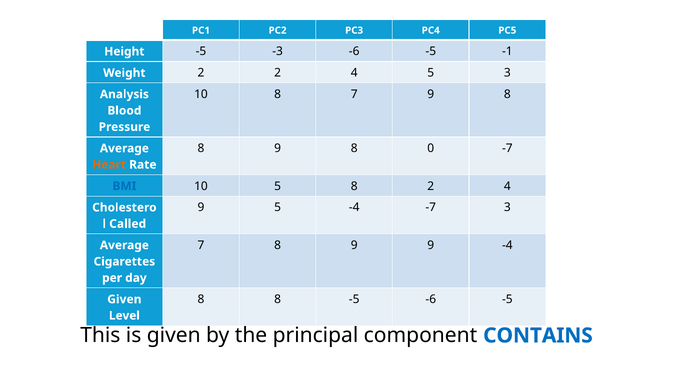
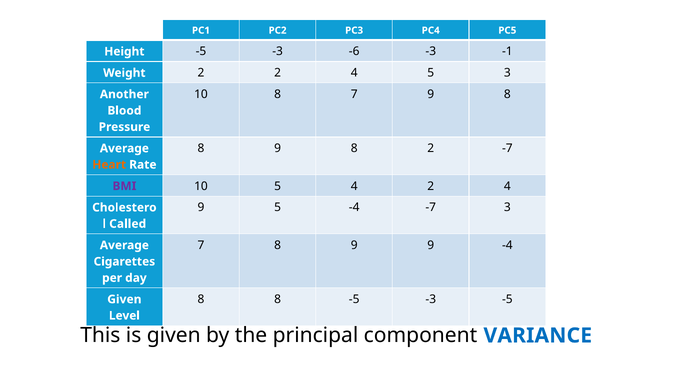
-3 -6 -5: -5 -> -3 (431, 51)
Analysis: Analysis -> Another (124, 94)
8 0: 0 -> 2 (431, 148)
BMI colour: blue -> purple (124, 186)
5 8: 8 -> 4 (354, 186)
8 -5 -6: -6 -> -3 (431, 299)
CONTAINS: CONTAINS -> VARIANCE (538, 335)
